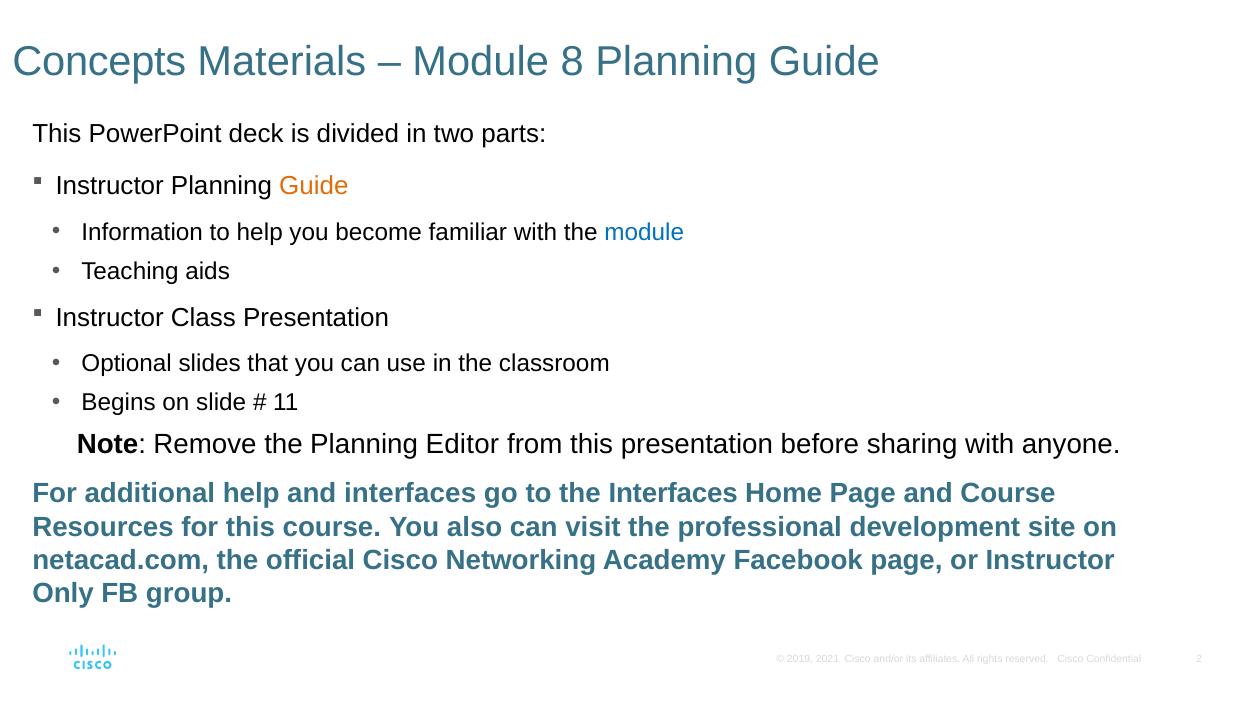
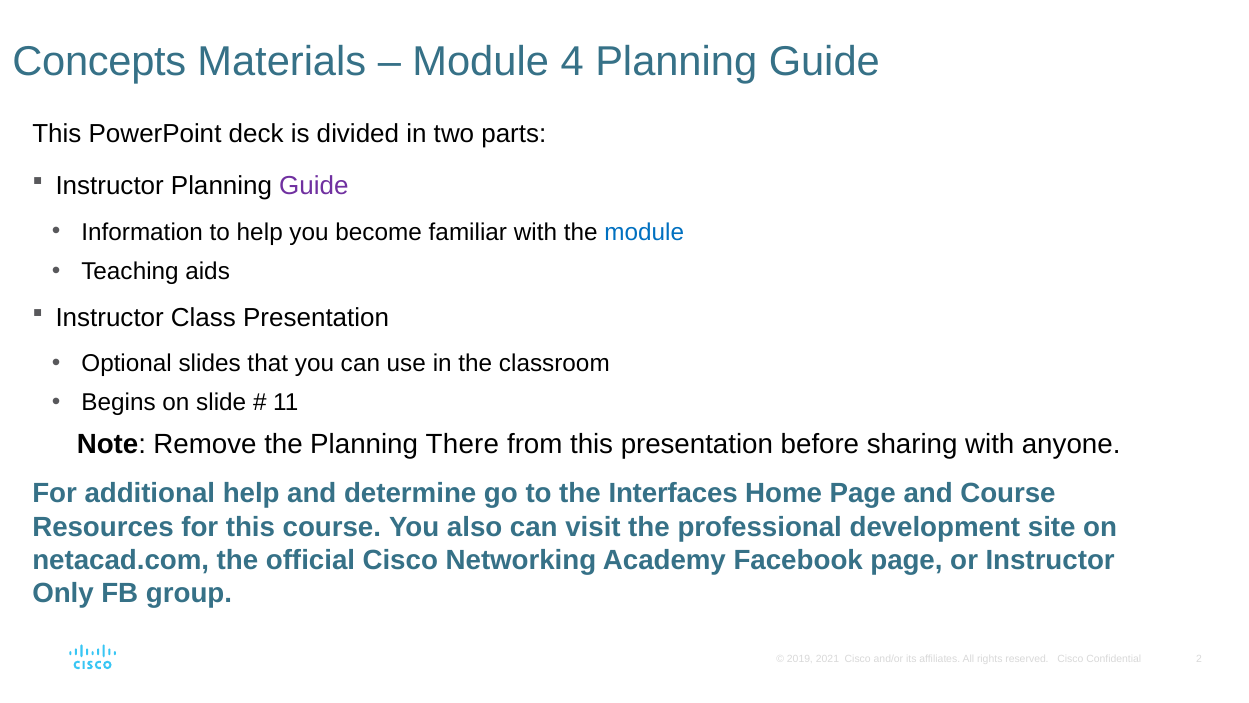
8: 8 -> 4 (572, 62)
Guide colour: orange -> purple (314, 186)
Editor: Editor -> There (462, 445)
and interfaces: interfaces -> determine (410, 493)
